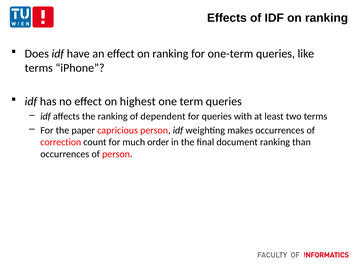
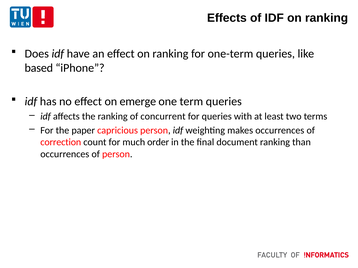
terms: terms -> based (39, 68)
highest: highest -> emerge (138, 102)
dependent: dependent -> concurrent (163, 117)
